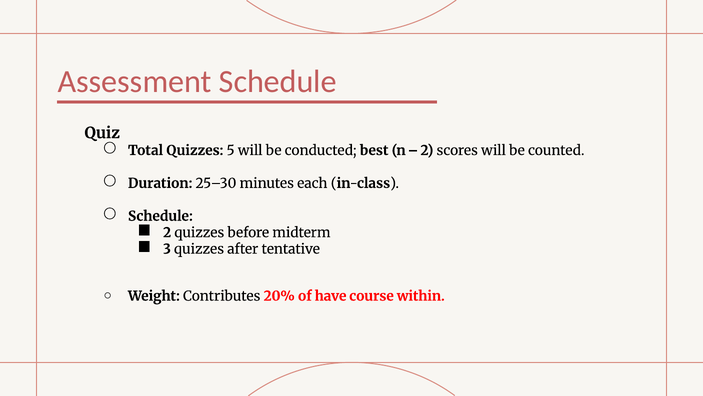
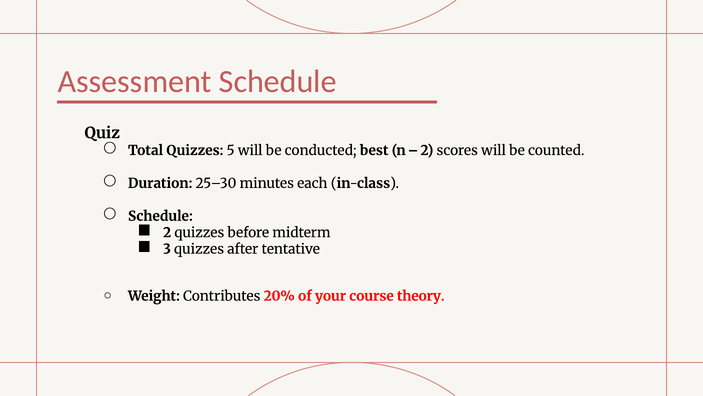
have: have -> your (331, 296)
within: within -> theory (421, 296)
